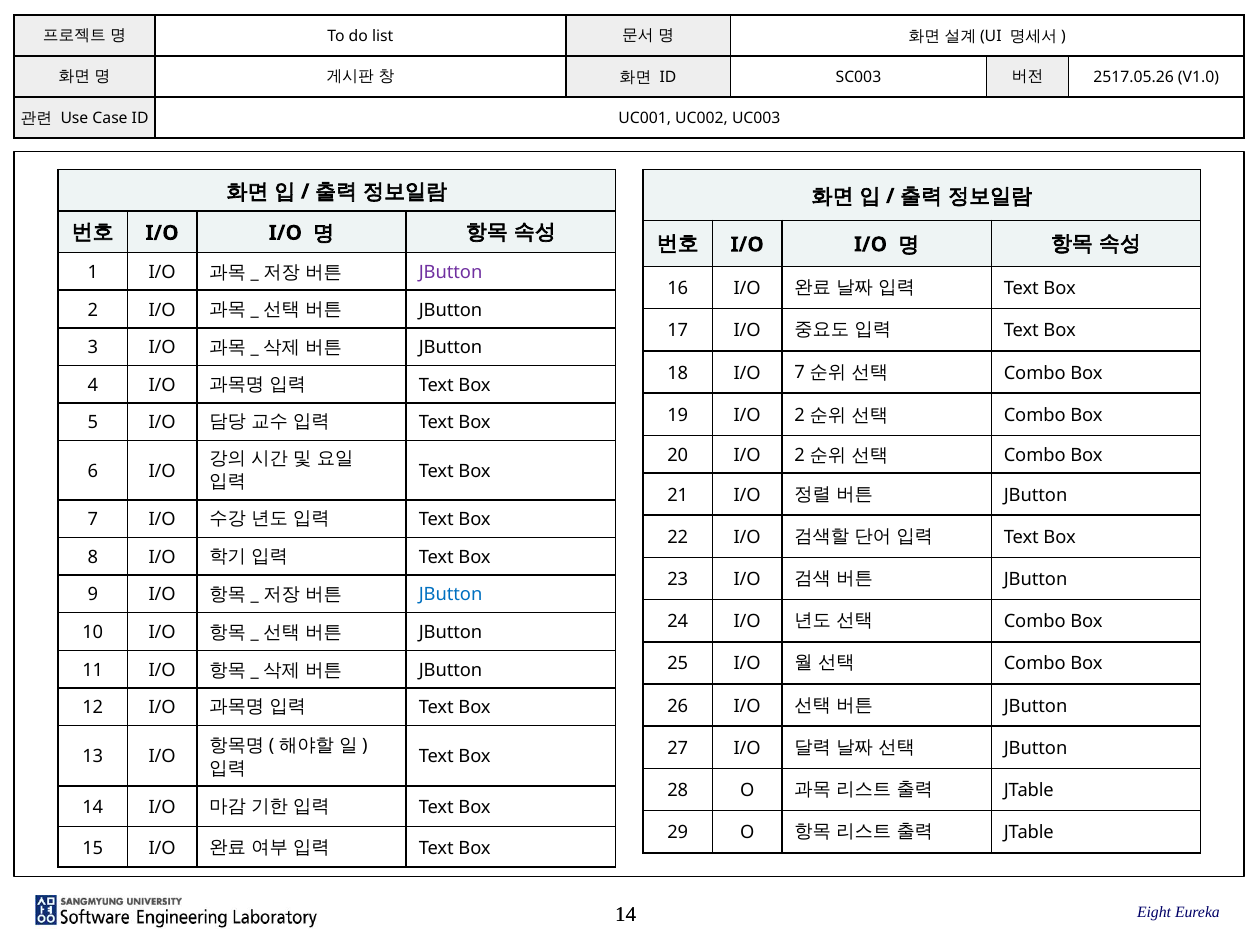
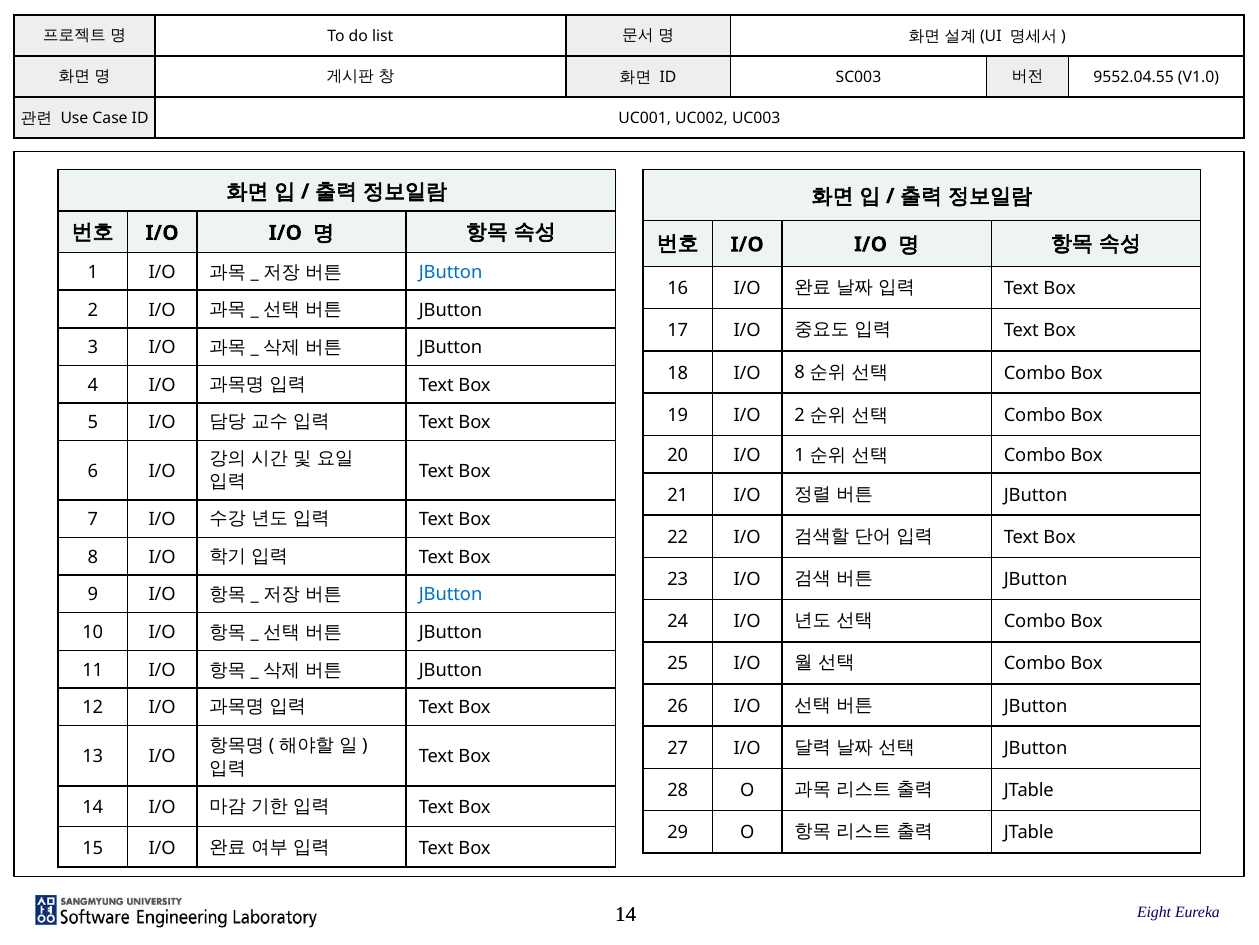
2517.05.26: 2517.05.26 -> 9552.04.55 (1134, 77)
JButton colour: purple -> blue (451, 272)
I/O 7: 7 -> 8 (800, 373)
20 I/O 2: 2 -> 1 (800, 455)
